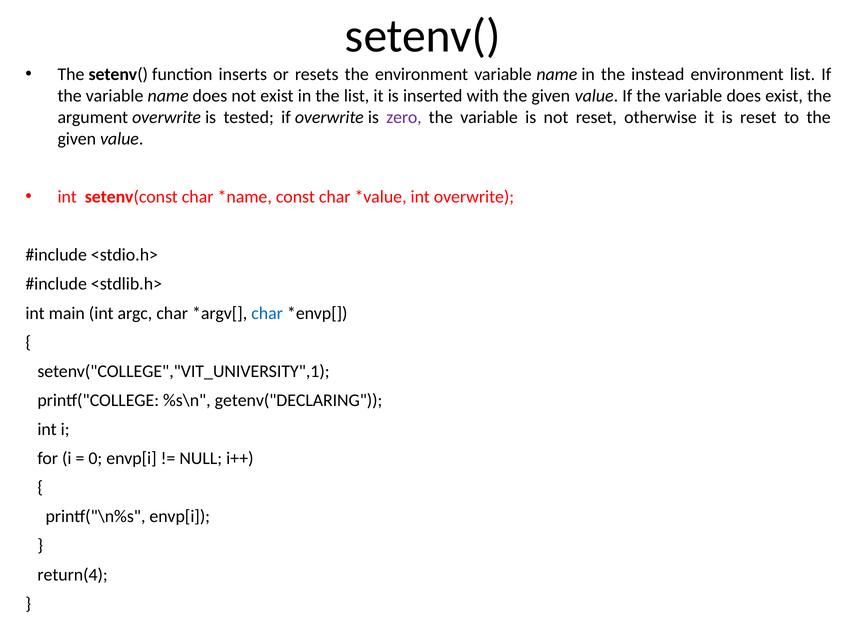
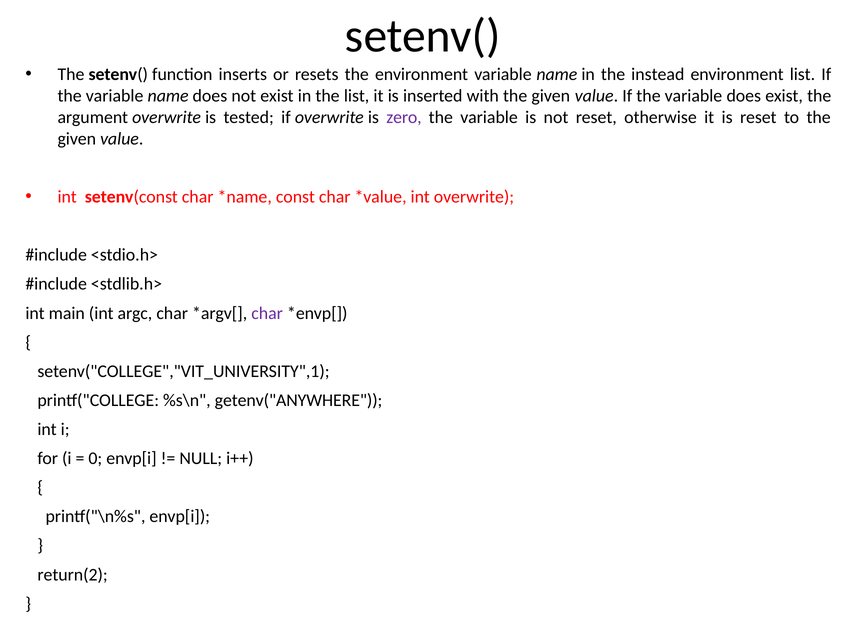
char colour: blue -> purple (267, 313)
getenv("DECLARING: getenv("DECLARING -> getenv("ANYWHERE (299, 400)
return(4: return(4 -> return(2 (73, 574)
